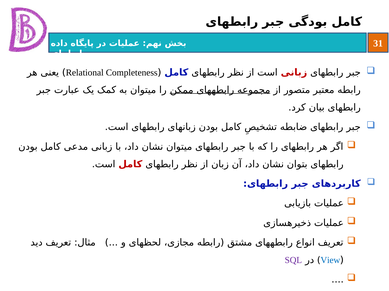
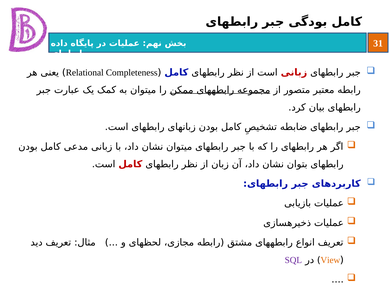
View colour: blue -> orange (330, 261)
